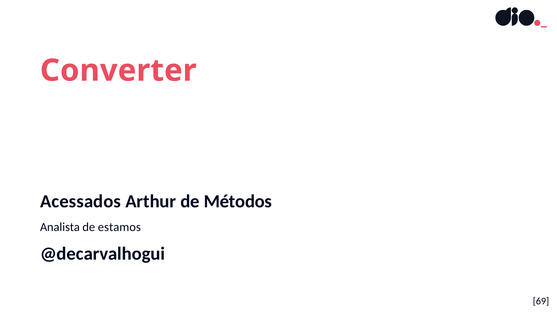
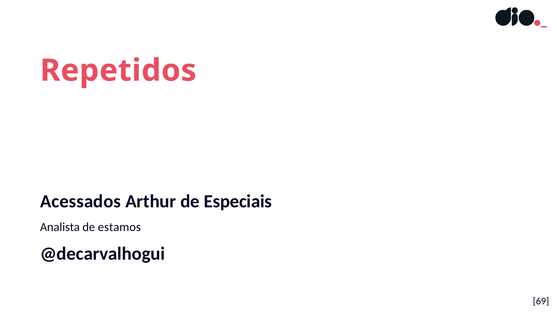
Converter: Converter -> Repetidos (118, 71)
Métodos: Métodos -> Especiais (238, 201)
